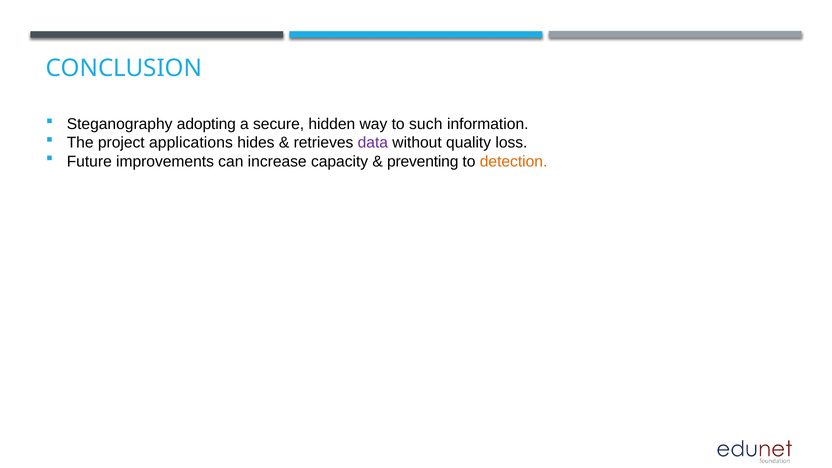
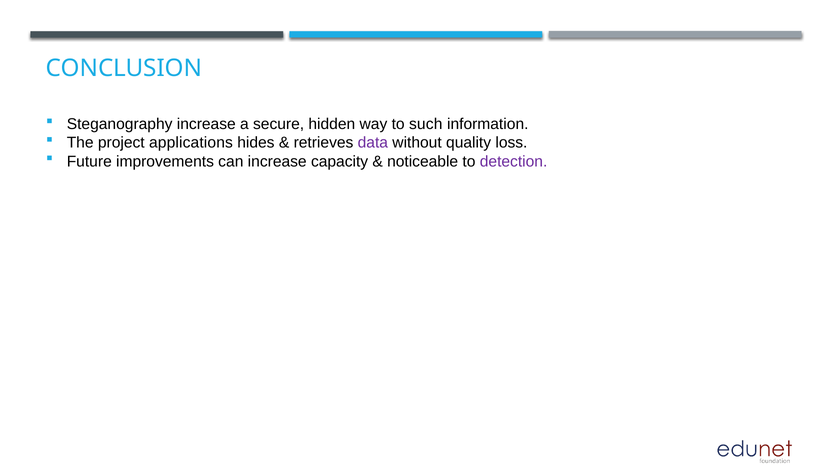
Steganography adopting: adopting -> increase (206, 124)
preventing: preventing -> noticeable (423, 161)
detection colour: orange -> purple (514, 161)
